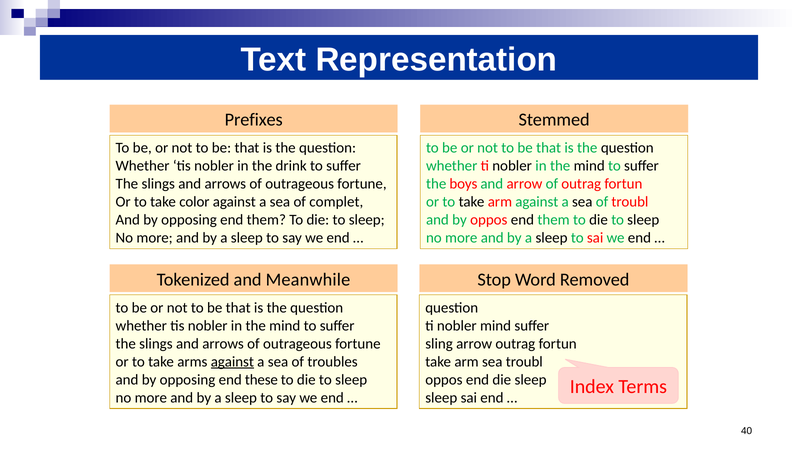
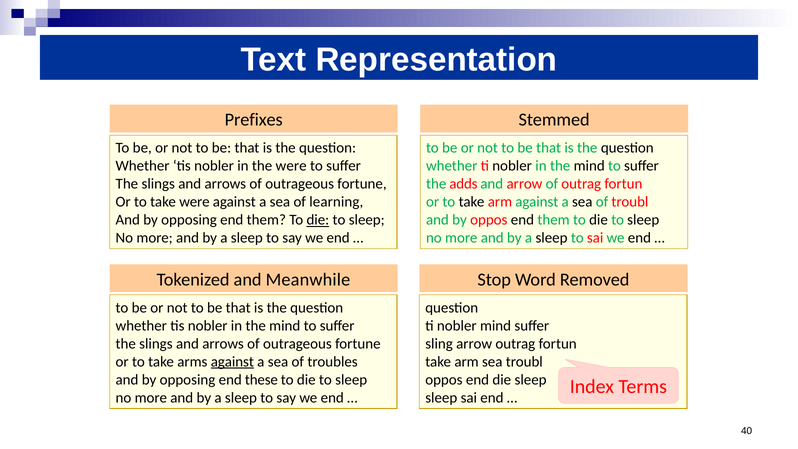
the drink: drink -> were (291, 166)
boys: boys -> adds (463, 184)
take color: color -> were (194, 202)
complet: complet -> learning (336, 202)
die underline: none -> present (318, 220)
